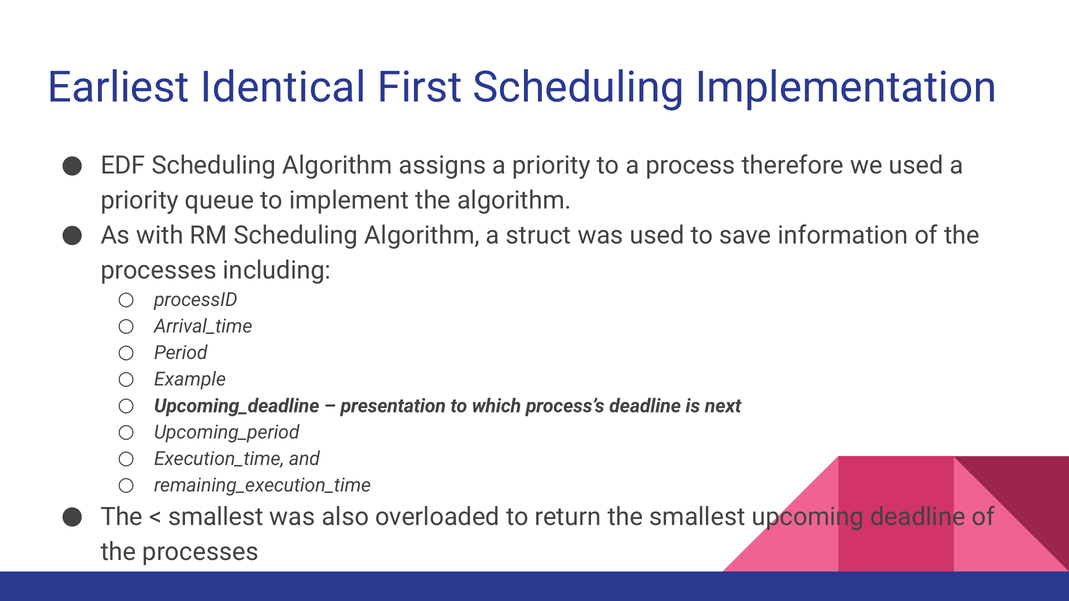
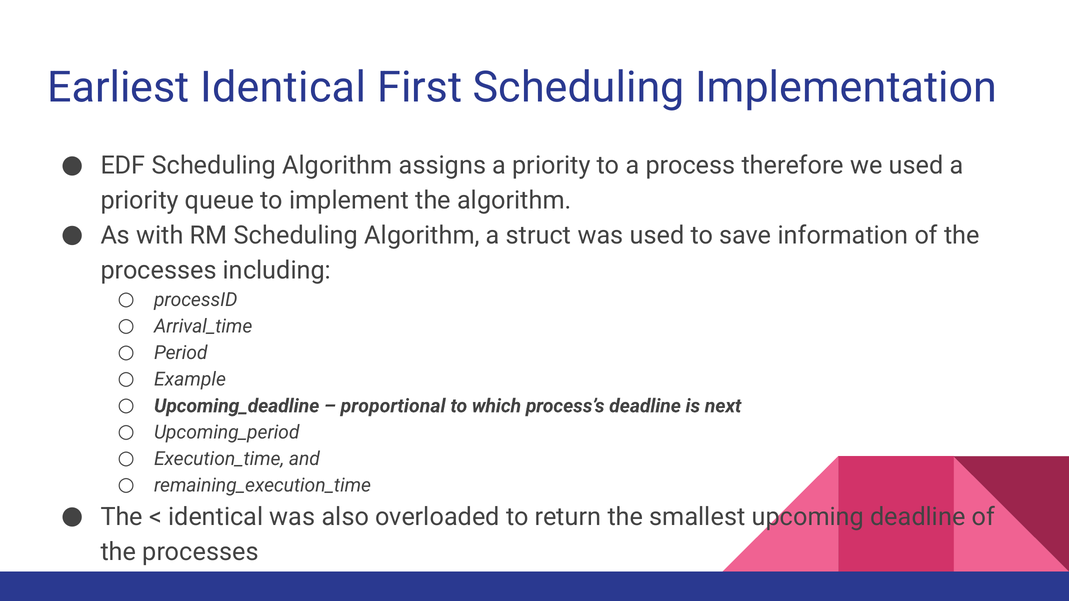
presentation: presentation -> proportional (393, 406)
smallest: smallest -> identical (216, 517)
